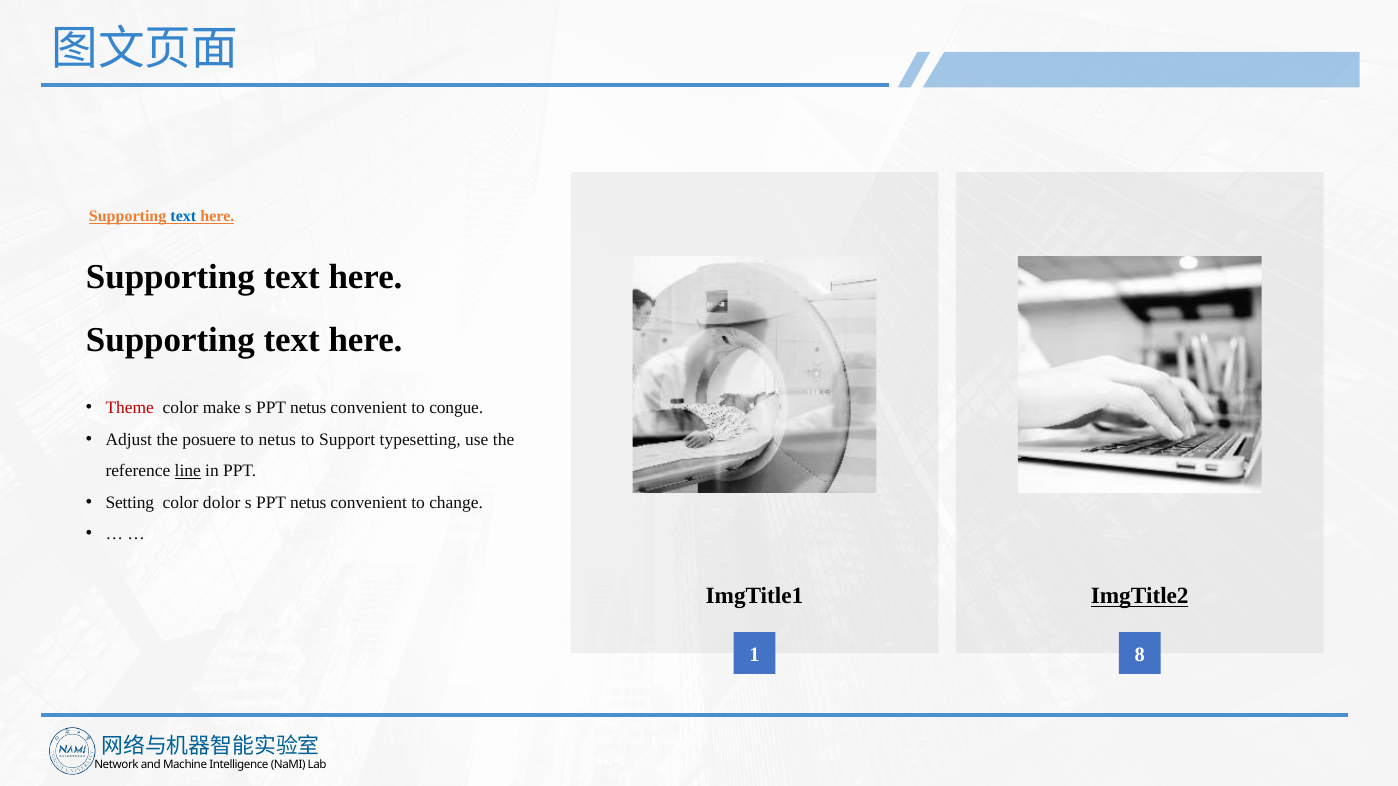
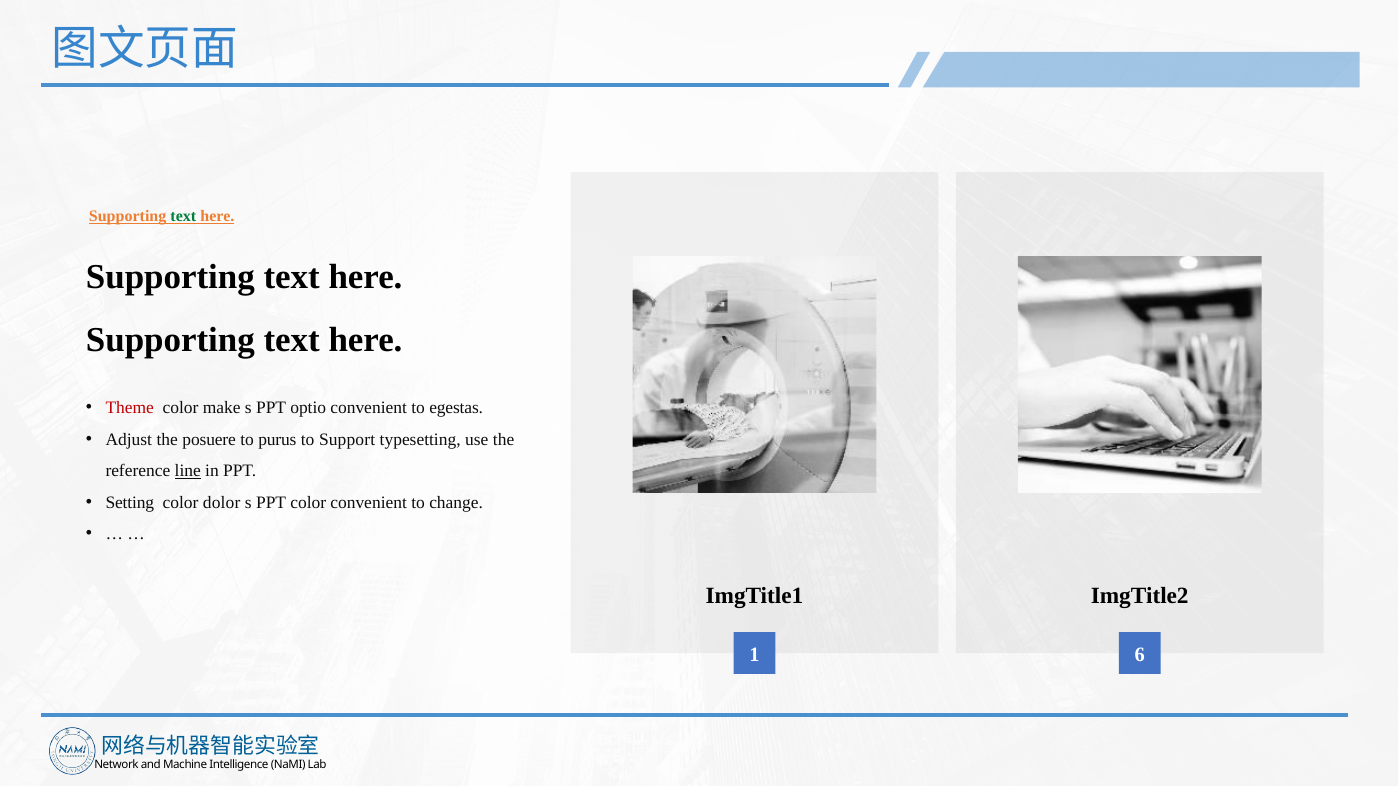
text colour: blue -> green (183, 216)
make s PPT netus: netus -> optio (308, 408)
congue: congue -> egestas (456, 408)
to netus: netus -> purus (277, 440)
netus: netus -> color (308, 503)
ImgTitle2 underline: present -> none (1140, 597)
8: 8 -> 6 (1140, 655)
